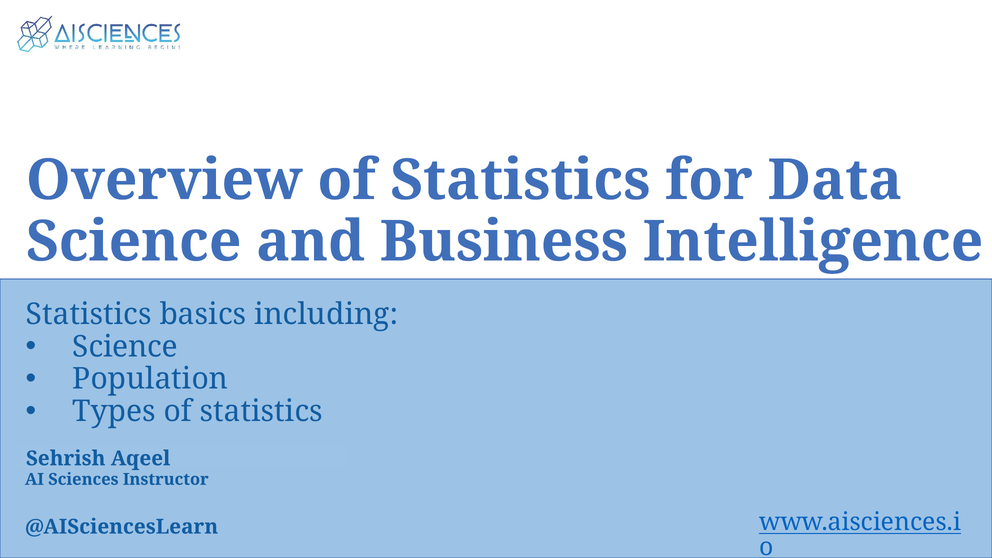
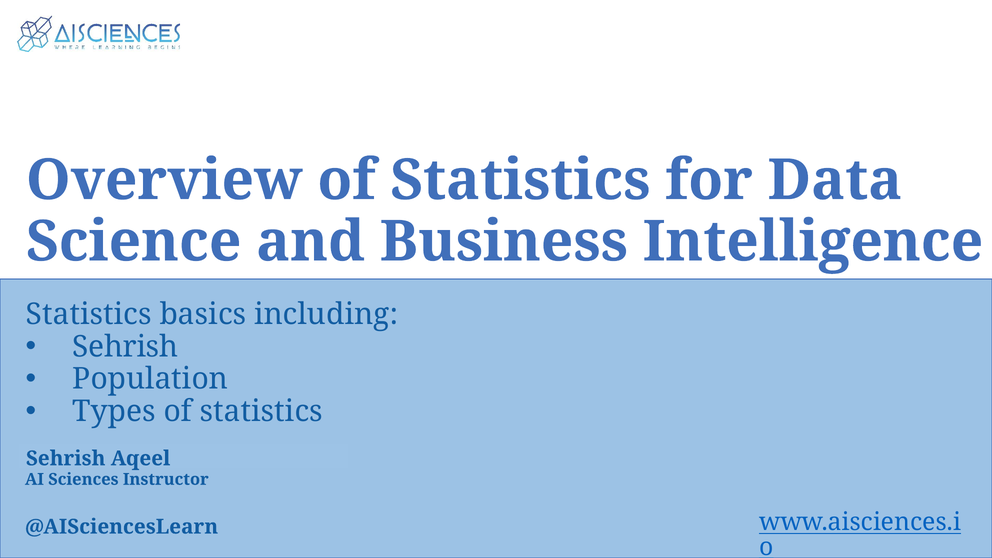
Science: Science -> Sehrish (125, 347)
